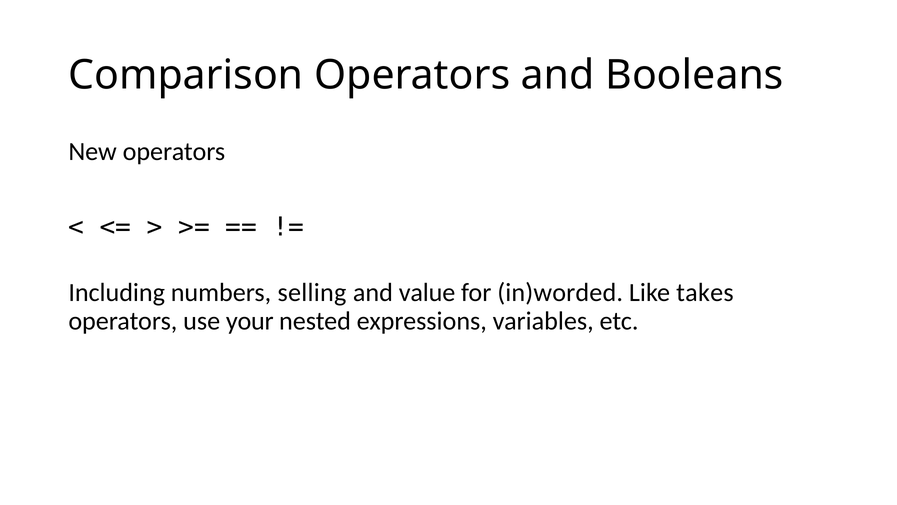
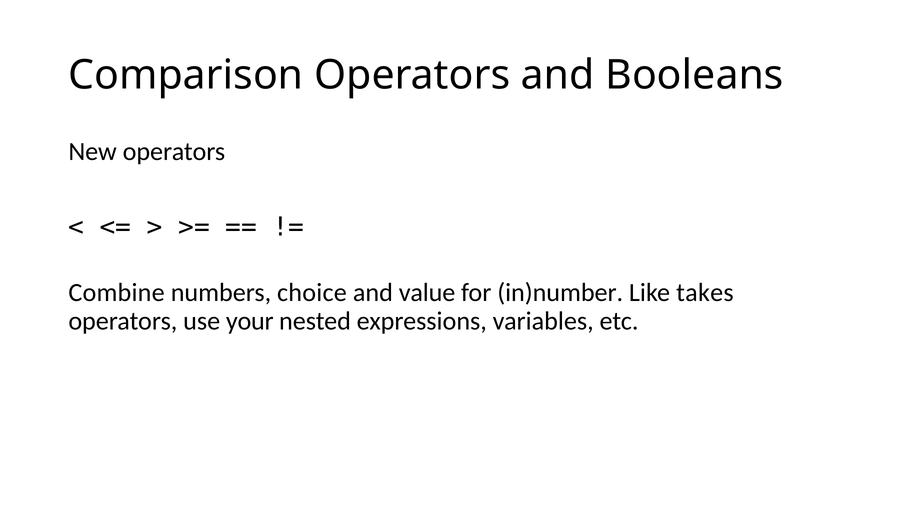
Including: Including -> Combine (117, 292)
selling: selling -> choice (312, 292)
in)worded: in)worded -> in)number (560, 292)
